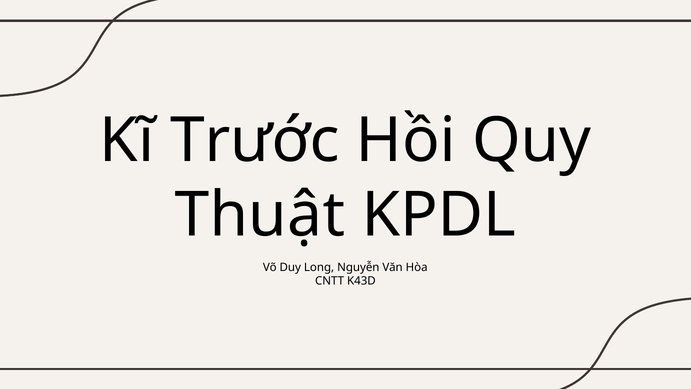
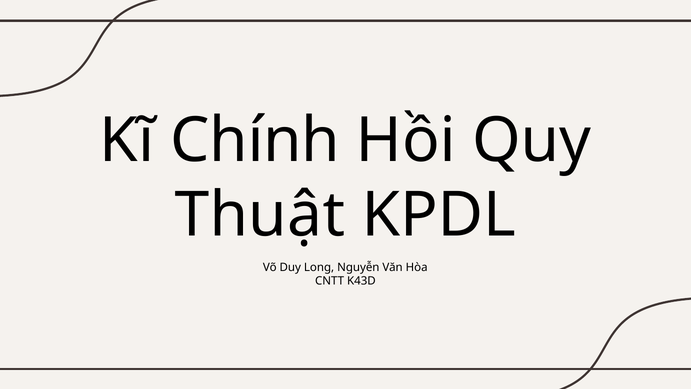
Trước: Trước -> Chính (255, 140)
